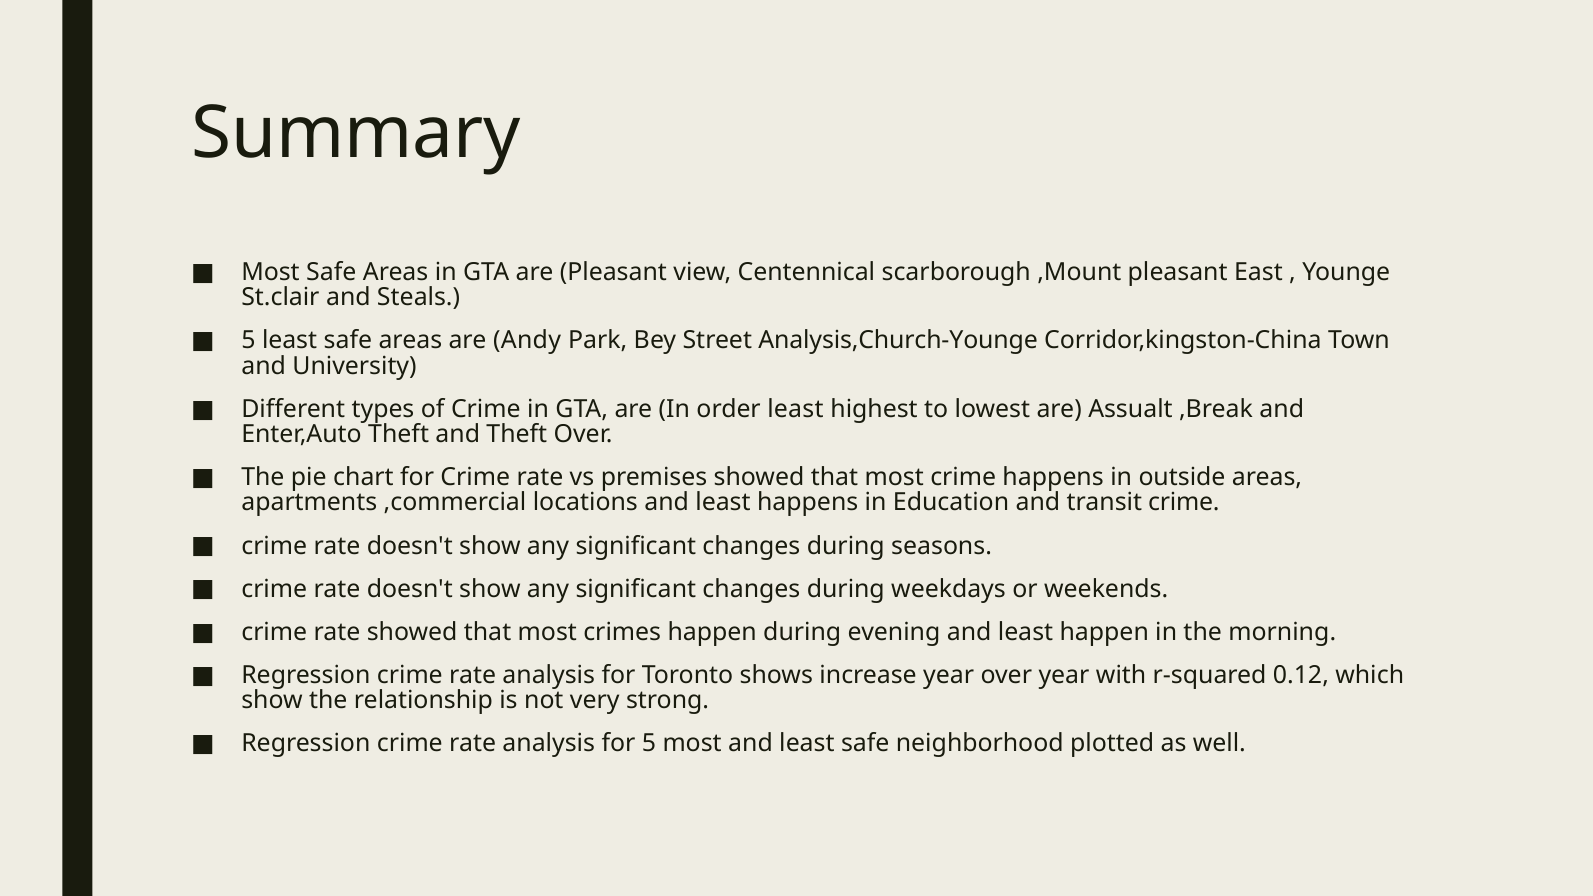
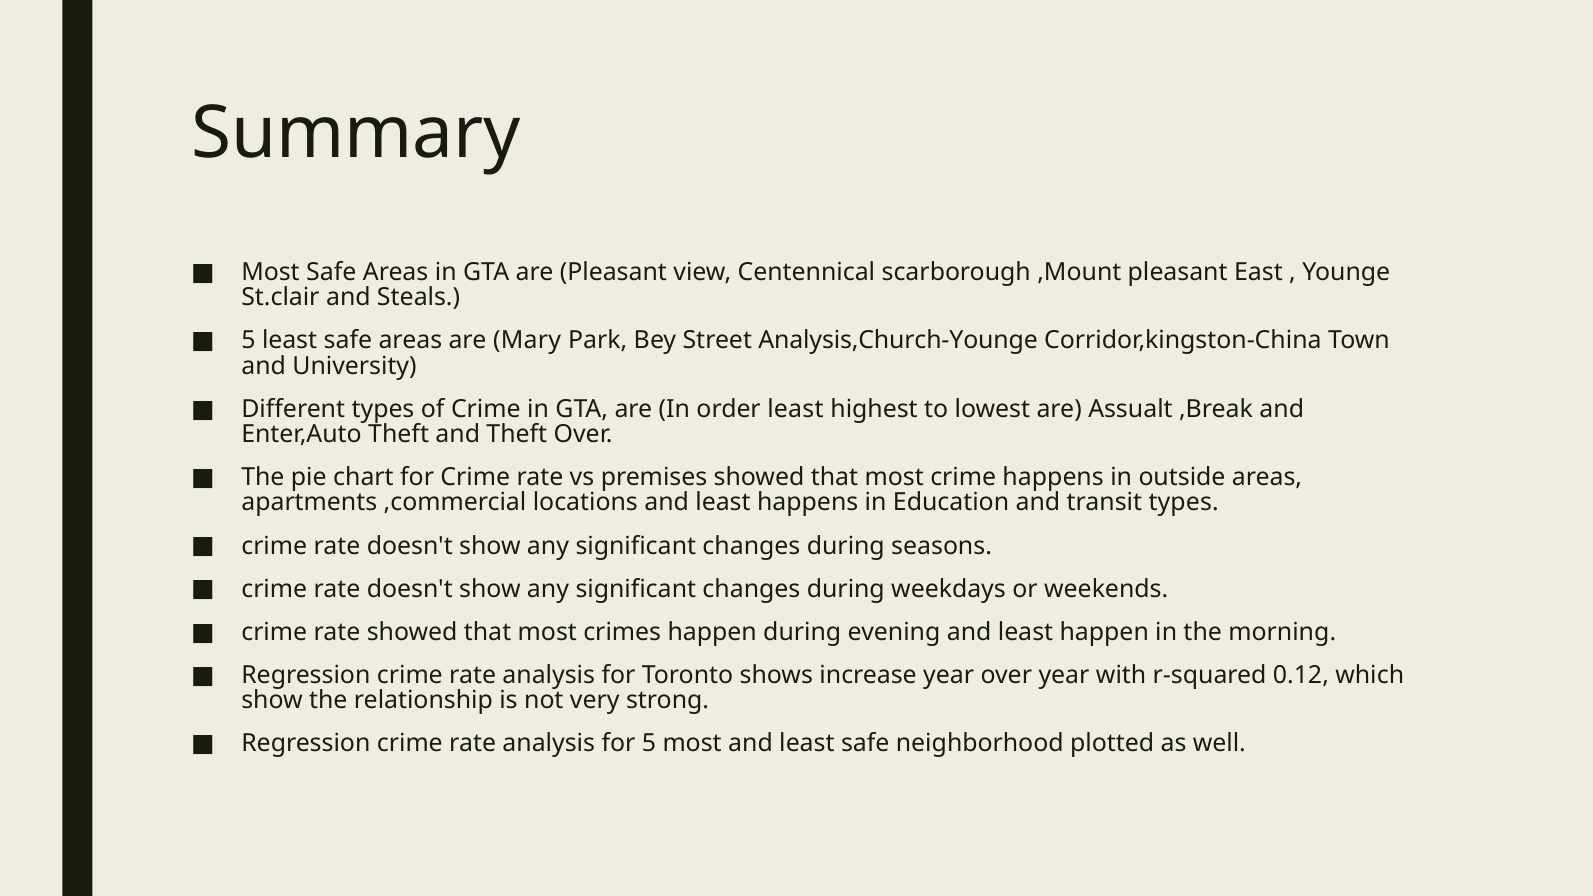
Andy: Andy -> Mary (527, 341)
transit crime: crime -> types (1184, 503)
